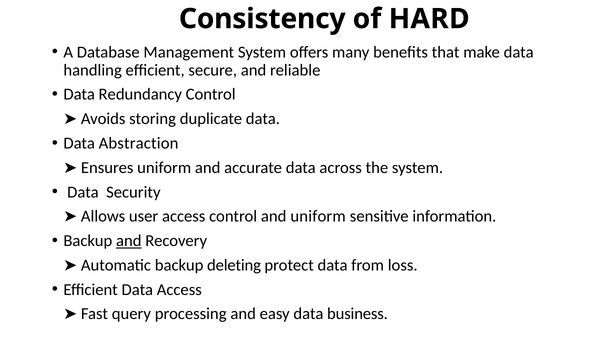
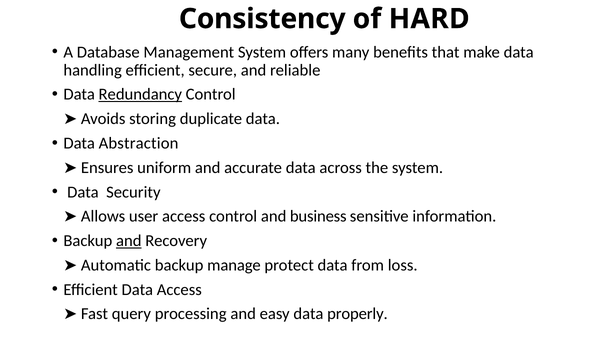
Redundancy underline: none -> present (140, 94)
and uniform: uniform -> business (318, 216)
deleting: deleting -> manage (234, 265)
business: business -> properly (357, 314)
